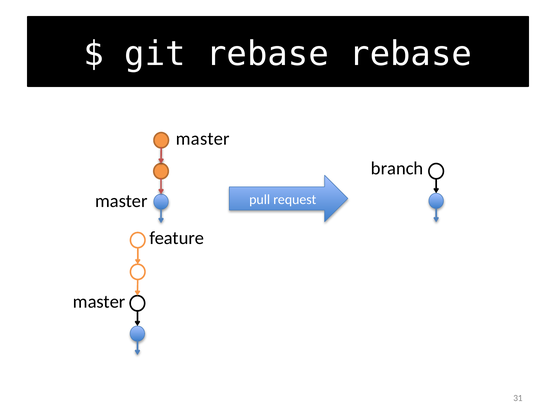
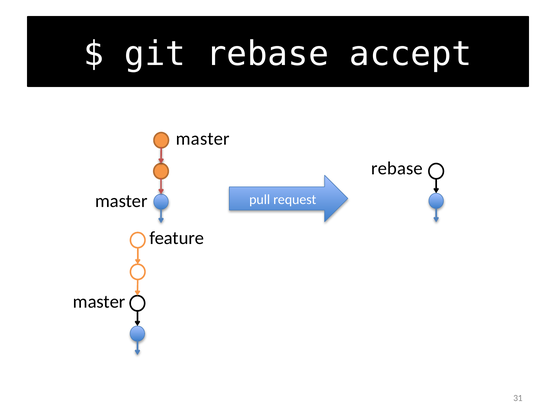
rebase rebase: rebase -> accept (411, 54)
branch: branch -> rebase (397, 168)
